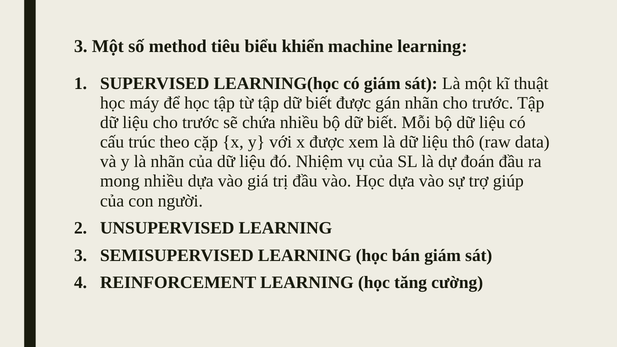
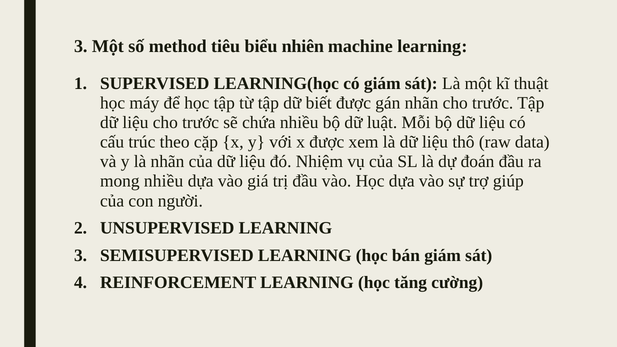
khiển: khiển -> nhiên (303, 46)
bộ dữ biết: biết -> luật (382, 123)
